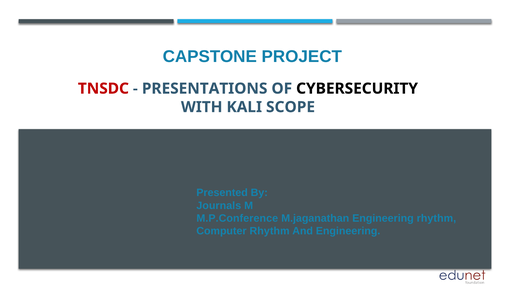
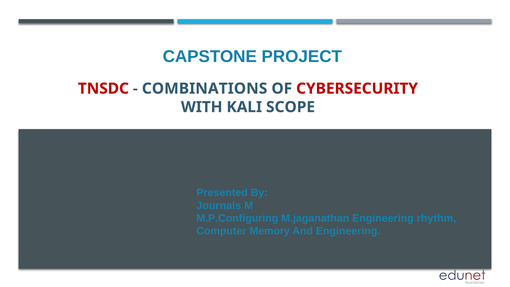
PRESENTATIONS: PRESENTATIONS -> COMBINATIONS (205, 89)
CYBERSECURITY colour: black -> red (357, 89)
M.P.Conference: M.P.Conference -> M.P.Configuring (237, 218)
Computer Rhythm: Rhythm -> Memory (270, 231)
